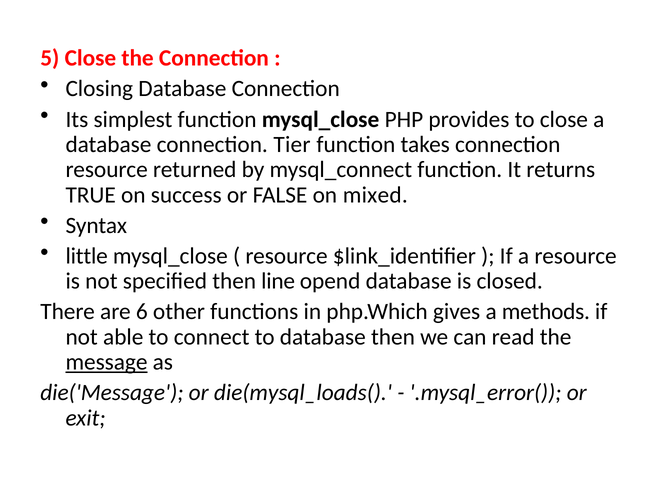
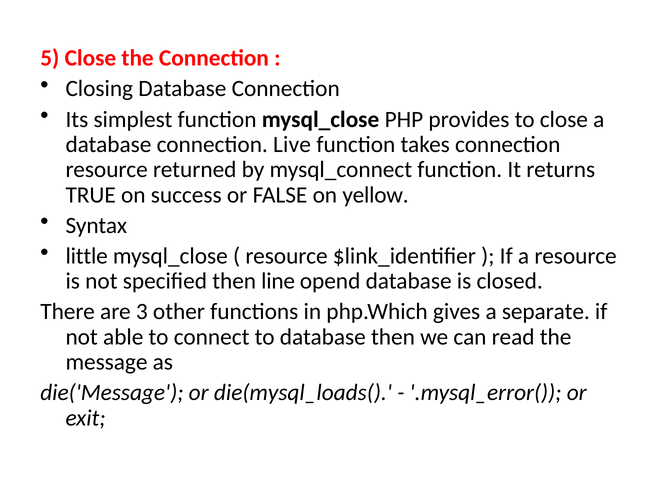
Tier: Tier -> Live (292, 145)
mixed: mixed -> yellow (376, 195)
6: 6 -> 3 (142, 312)
methods: methods -> separate (546, 312)
message underline: present -> none (107, 362)
